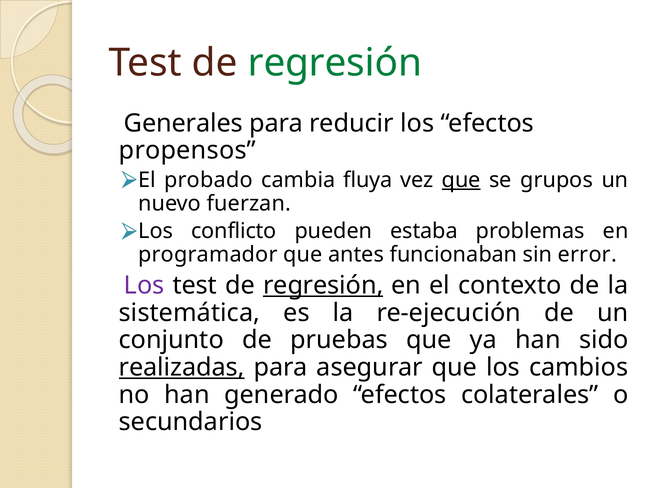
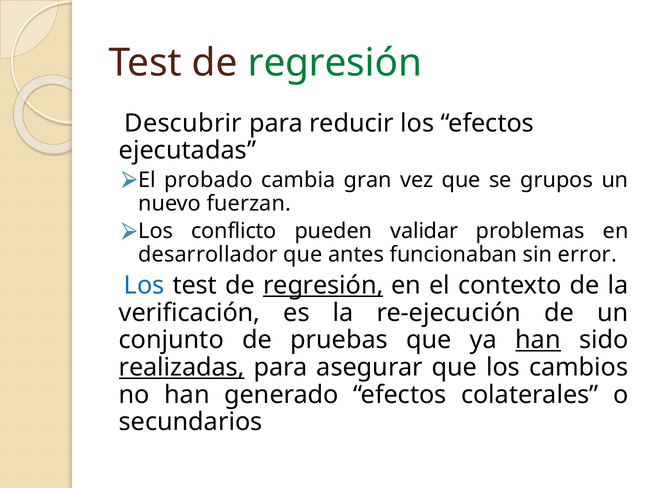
Generales: Generales -> Descubrir (183, 123)
propensos: propensos -> ejecutadas (187, 150)
fluya: fluya -> gran (368, 180)
que underline: present -> none (461, 180)
estaba: estaba -> validar (424, 231)
programador: programador -> desarrollador (208, 254)
Los colour: purple -> blue (144, 285)
sistemática: sistemática -> verificación (190, 312)
han underline: none -> present (538, 340)
